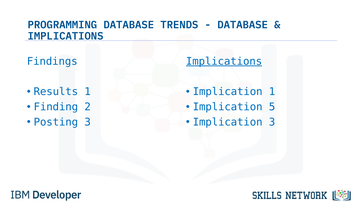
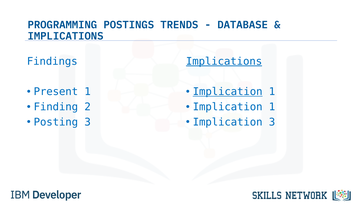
PROGRAMMING DATABASE: DATABASE -> POSTINGS (129, 25)
Results: Results -> Present (56, 92)
Implication underline: none -> present (228, 92)
5: 5 -> 1 (272, 107)
